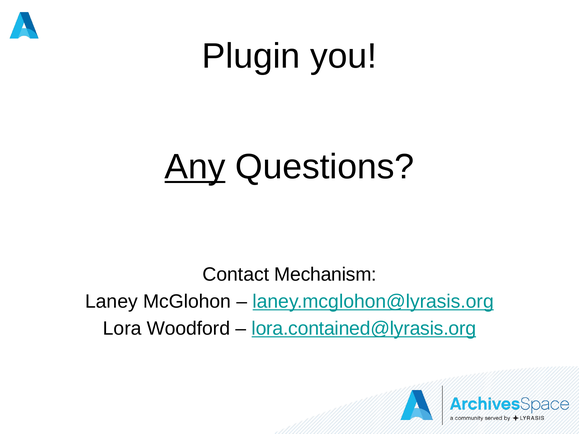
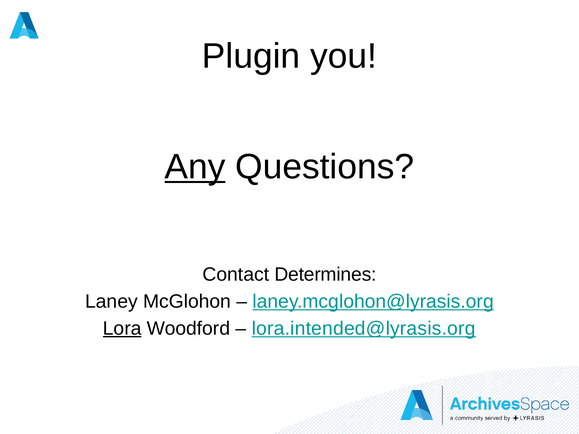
Mechanism: Mechanism -> Determines (325, 274)
Lora underline: none -> present (122, 328)
lora.contained@lyrasis.org: lora.contained@lyrasis.org -> lora.intended@lyrasis.org (364, 328)
